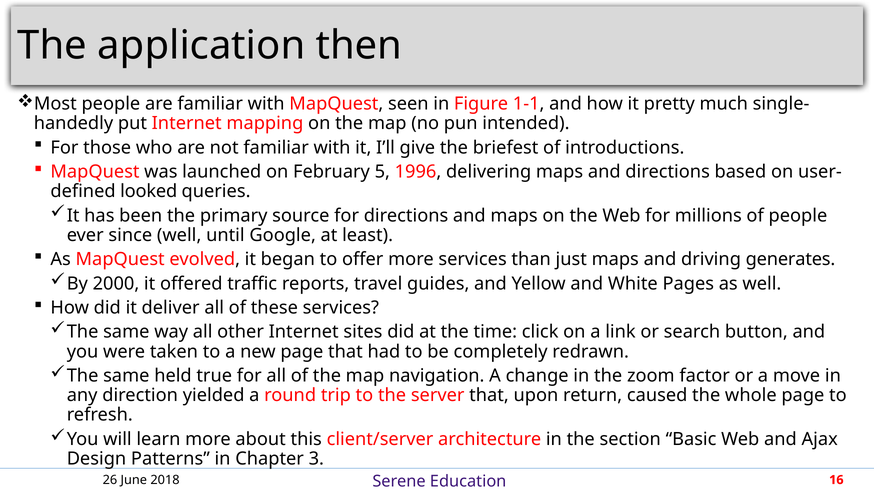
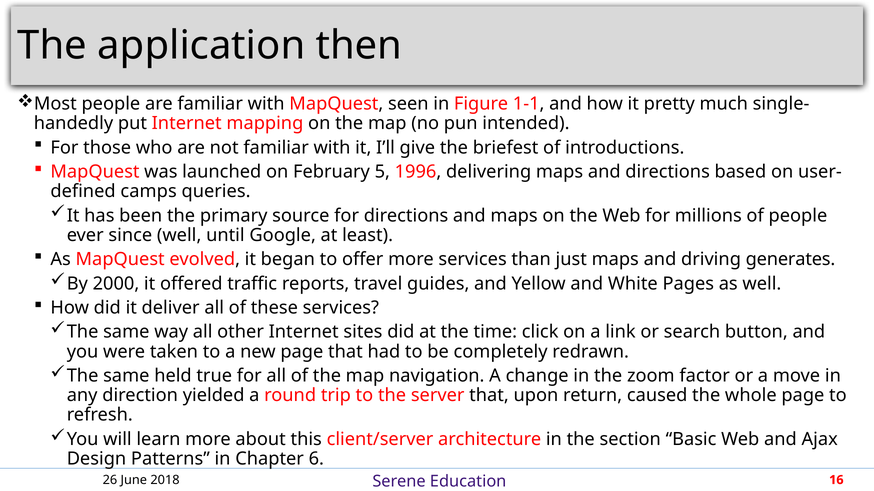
looked: looked -> camps (149, 192)
3: 3 -> 6 (316, 459)
